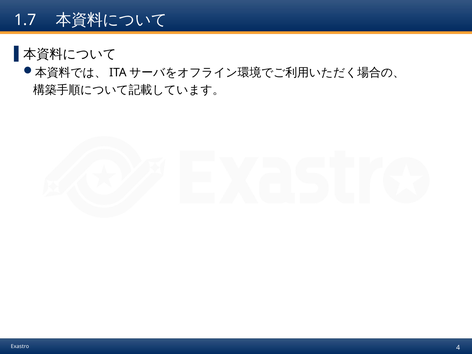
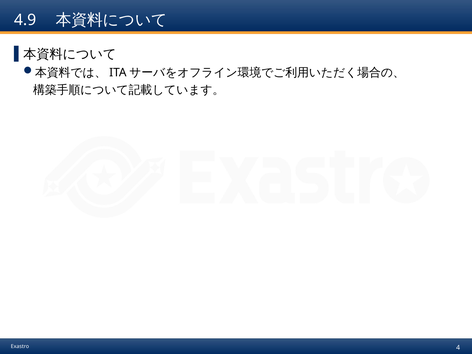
1.7: 1.7 -> 4.9 (25, 20)
